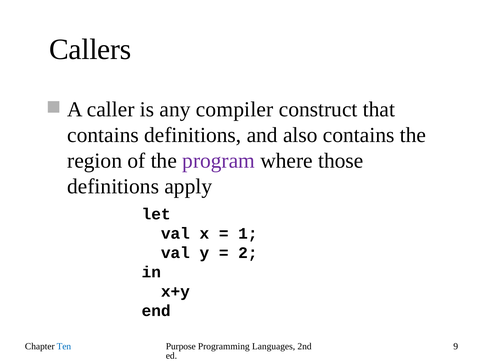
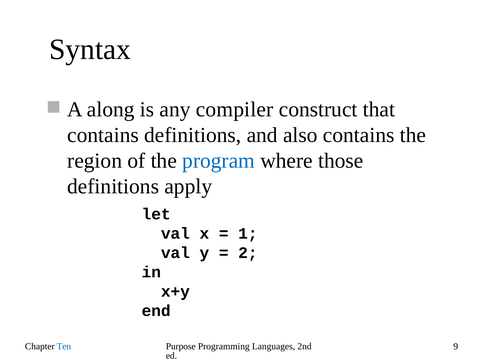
Callers: Callers -> Syntax (90, 49)
caller: caller -> along (111, 109)
program colour: purple -> blue (219, 161)
